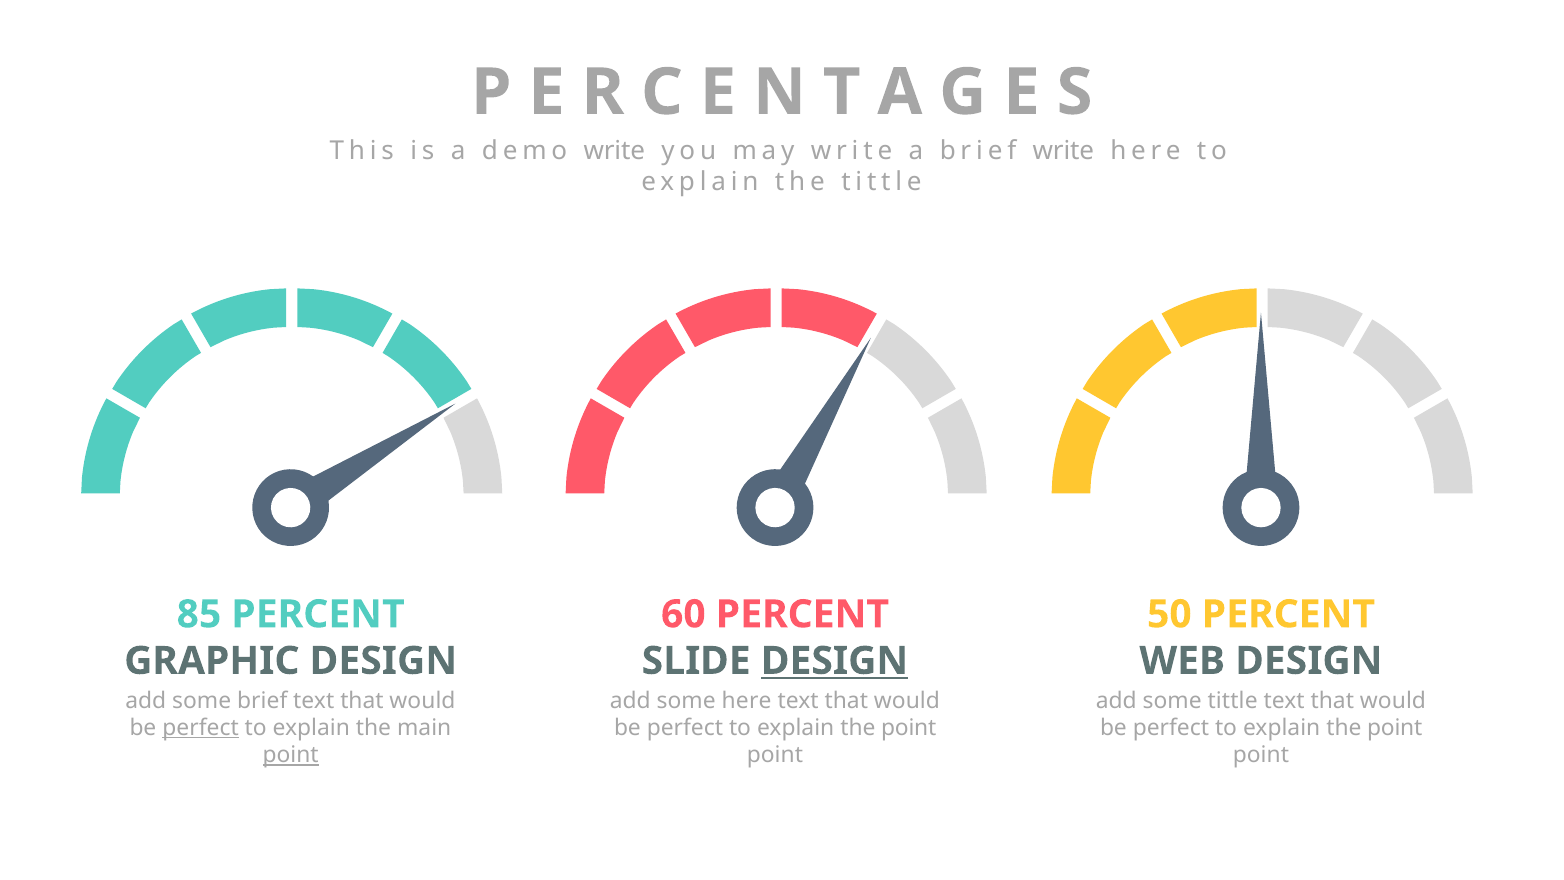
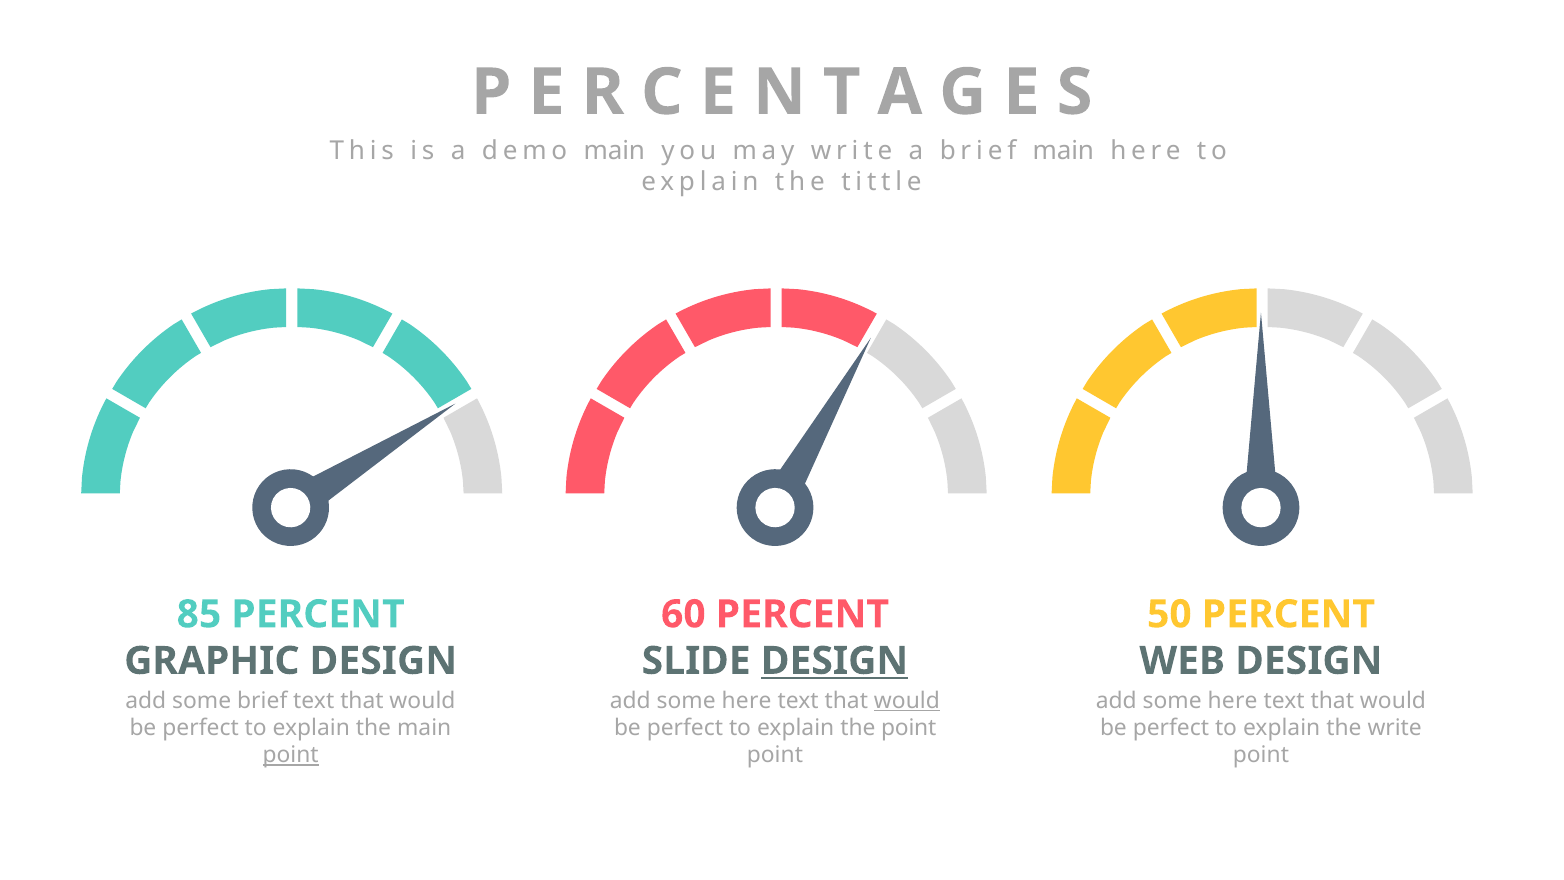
demo write: write -> main (614, 151)
brief write: write -> main (1063, 151)
would underline: none -> present (907, 700)
tittle: tittle -> here (1233, 700)
perfect underline: present -> none (201, 728)
point: point -> write (1395, 728)
